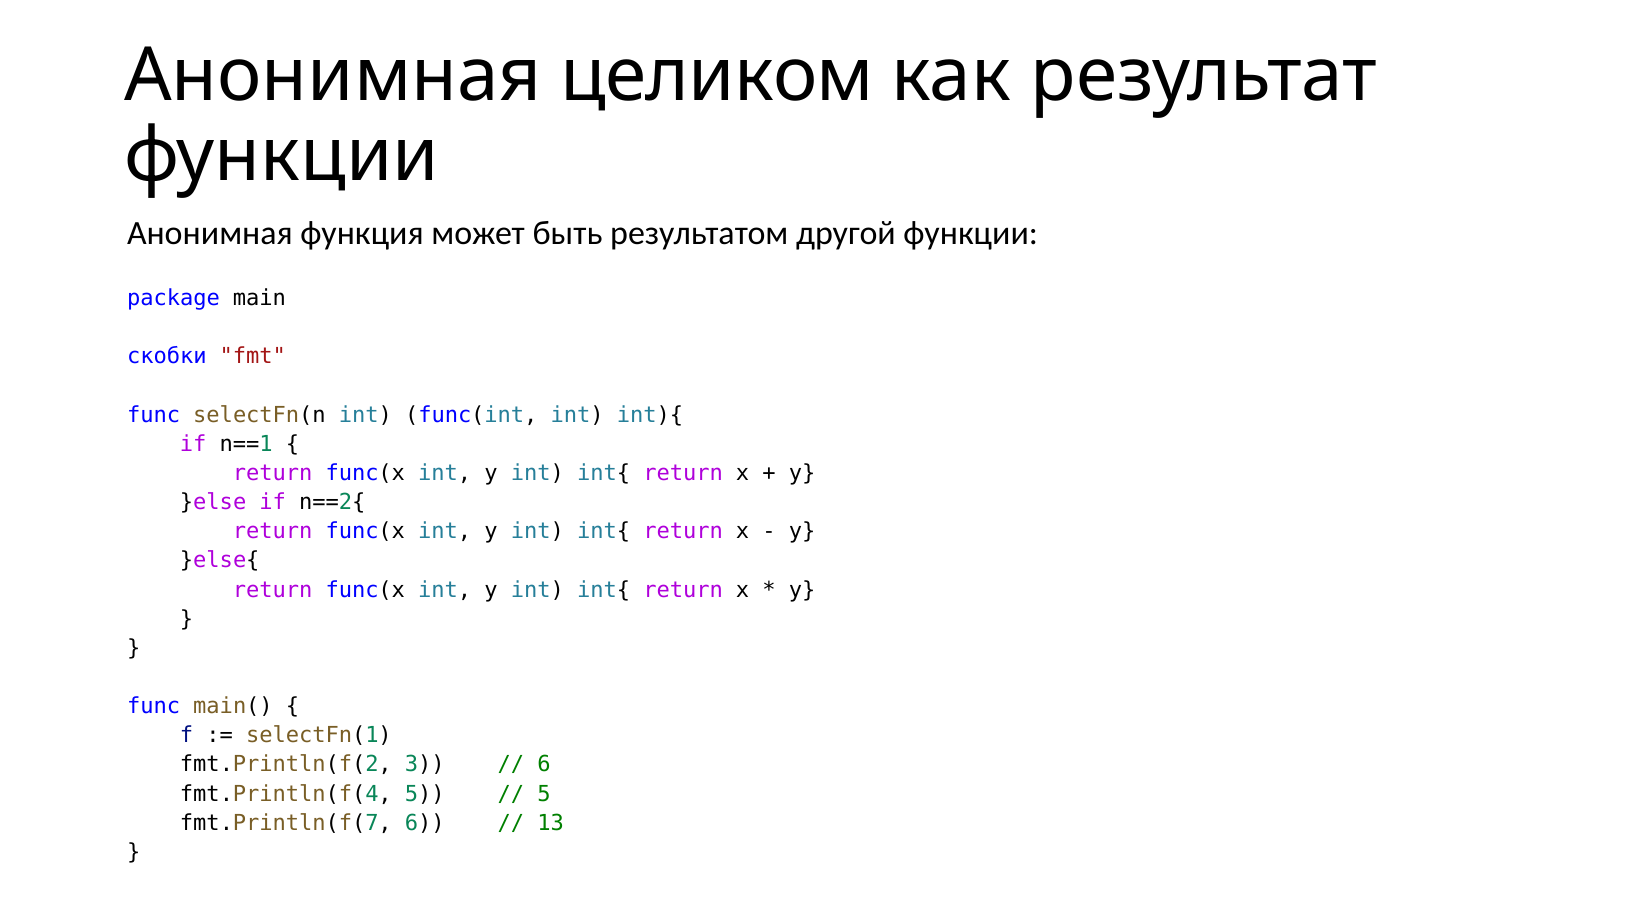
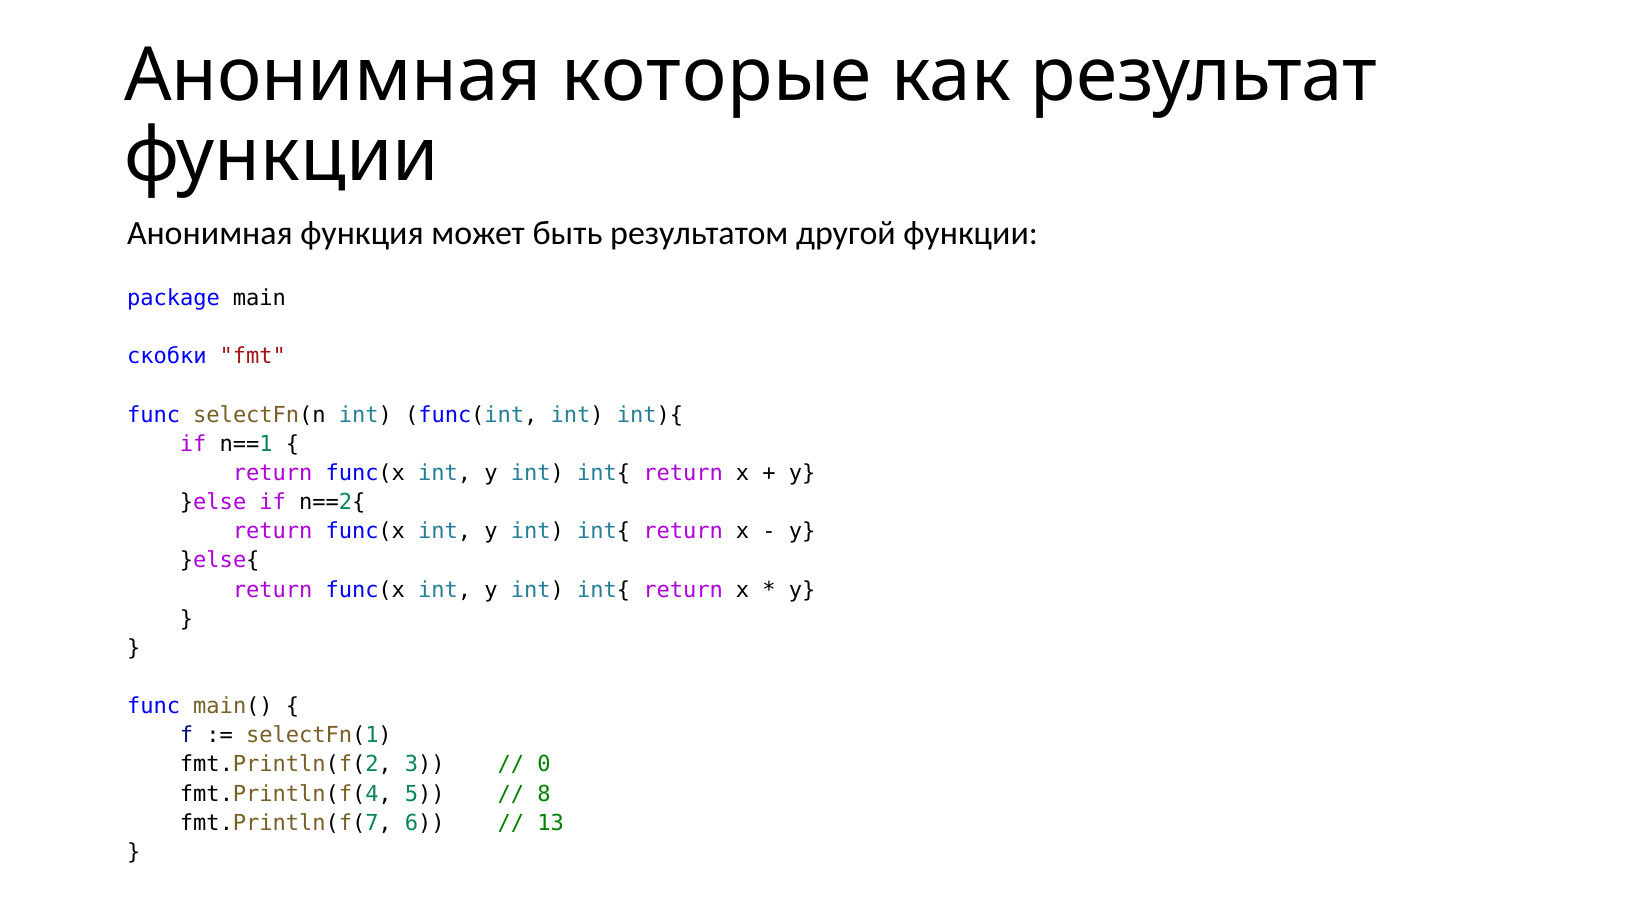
целиком: целиком -> которые (717, 75)
6: 6 -> 0 (544, 765)
5: 5 -> 8 (544, 794)
